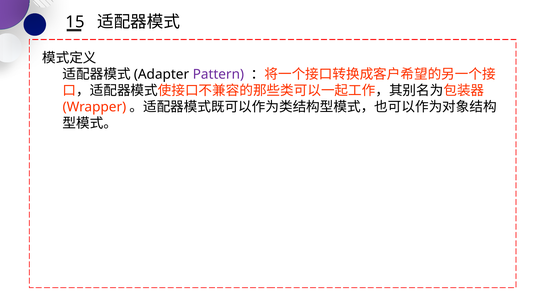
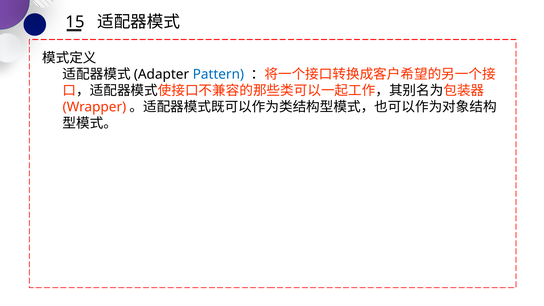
Pattern colour: purple -> blue (218, 74)
